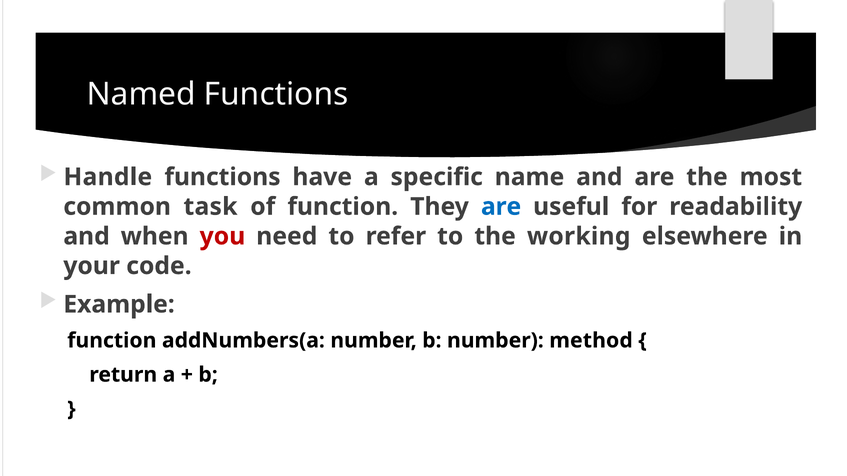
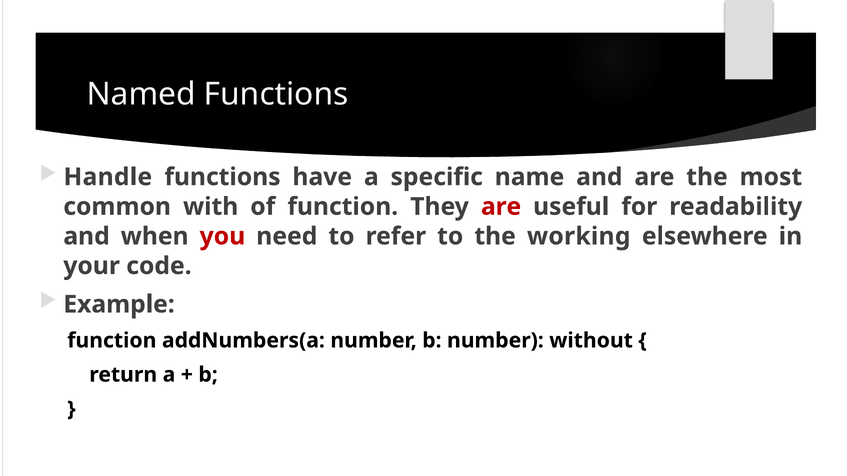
task: task -> with (211, 207)
are colour: blue -> red (501, 207)
method: method -> without (591, 341)
